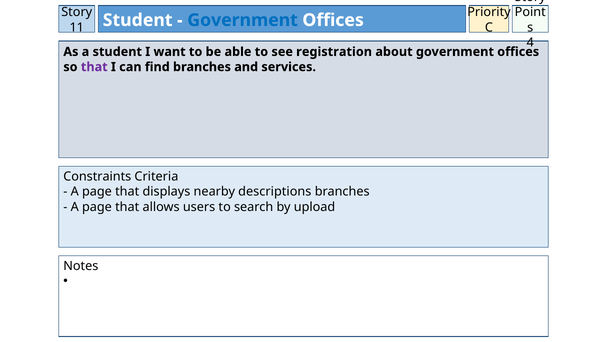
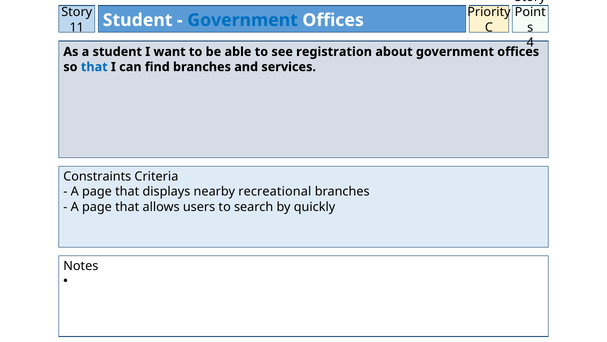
that colour: purple -> blue (94, 67)
descriptions: descriptions -> recreational (275, 191)
upload: upload -> quickly (315, 207)
